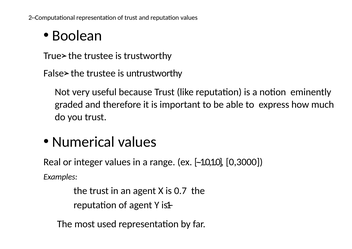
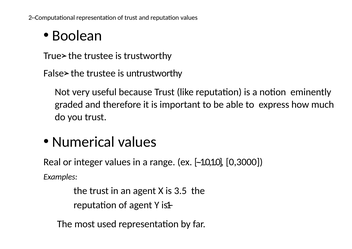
0.7: 0.7 -> 3.5 (180, 191)
